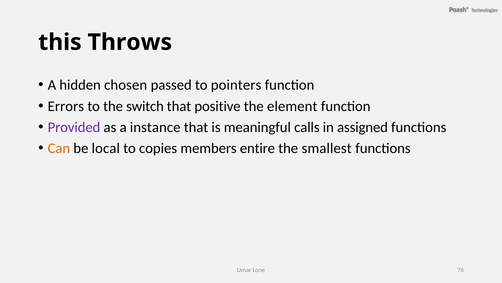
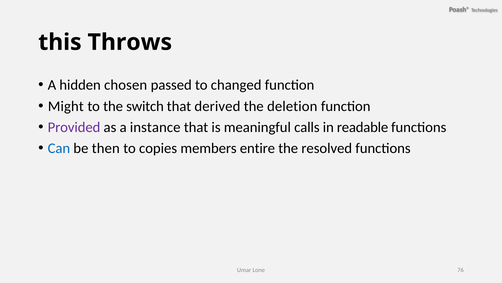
pointers: pointers -> changed (236, 85)
Errors: Errors -> Might (66, 106)
positive: positive -> derived (217, 106)
element: element -> deletion (292, 106)
assigned: assigned -> readable (363, 127)
Can colour: orange -> blue (59, 148)
local: local -> then (106, 148)
smallest: smallest -> resolved (327, 148)
